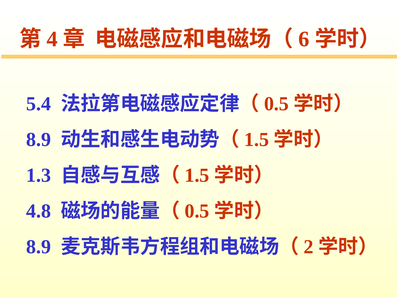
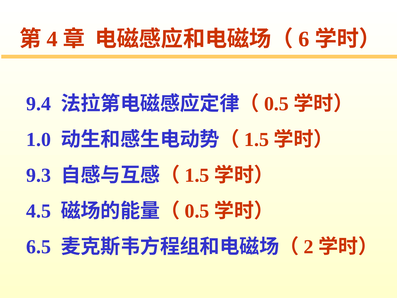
5.4: 5.4 -> 9.4 (39, 104)
8.9: 8.9 -> 1.0 (39, 139)
1.3: 1.3 -> 9.3 (39, 175)
4.8: 4.8 -> 4.5 (39, 211)
8.9: 8.9 -> 6.5 (39, 247)
